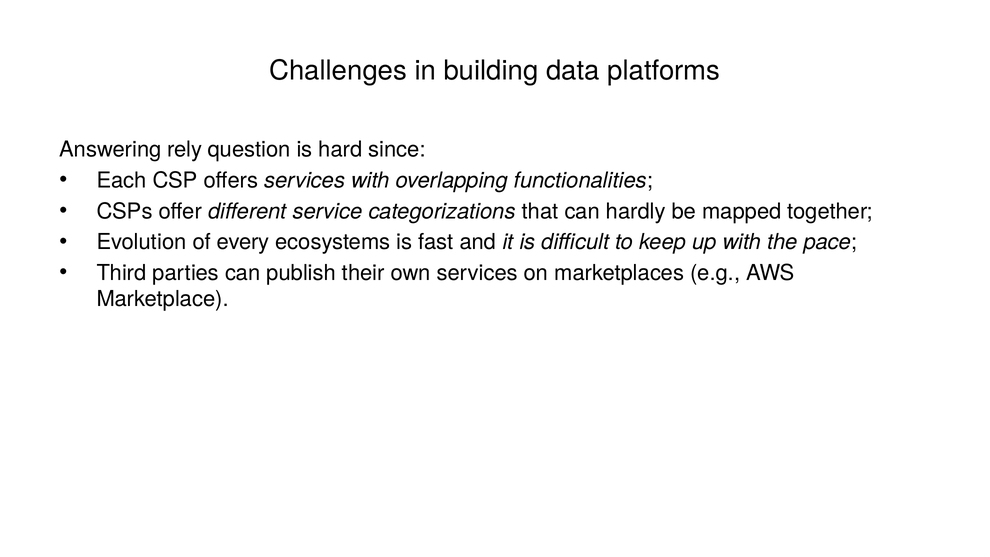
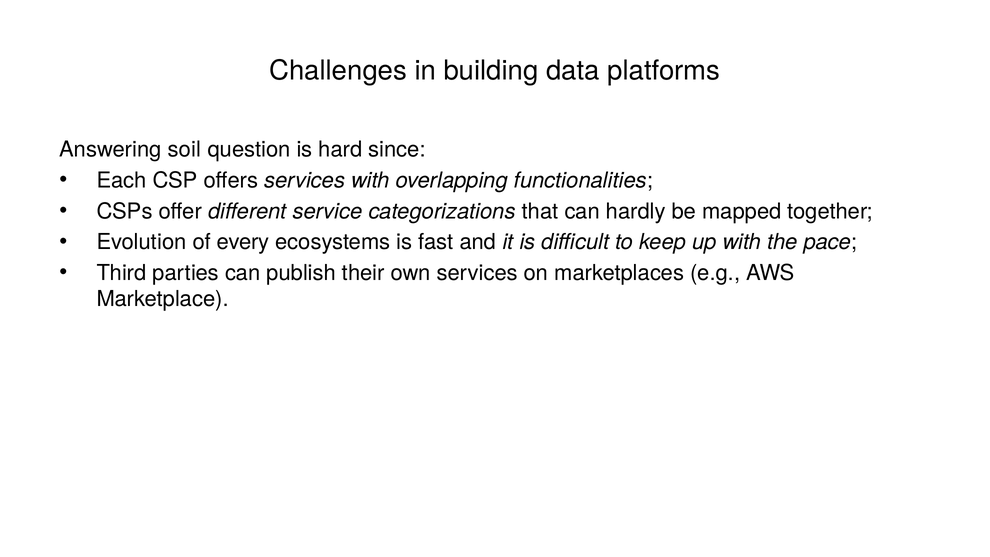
rely: rely -> soil (184, 150)
